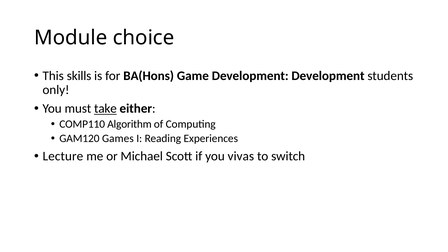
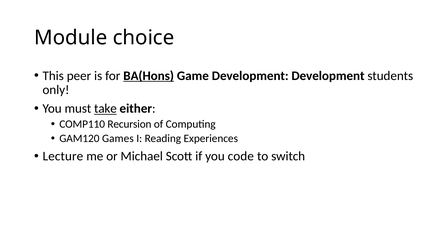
skills: skills -> peer (79, 76)
BA(Hons underline: none -> present (149, 76)
Algorithm: Algorithm -> Recursion (129, 124)
vivas: vivas -> code (241, 156)
